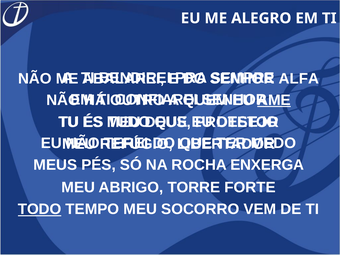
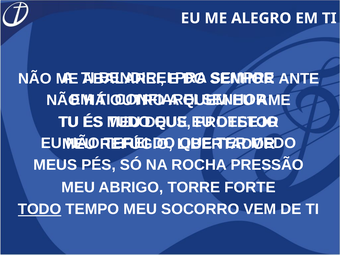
ALFA: ALFA -> ANTE (299, 79)
AME underline: present -> none (274, 100)
ENXERGA: ENXERGA -> PRESSÃO (267, 165)
